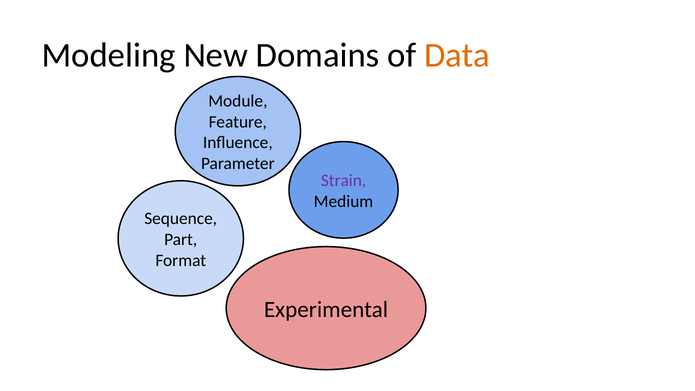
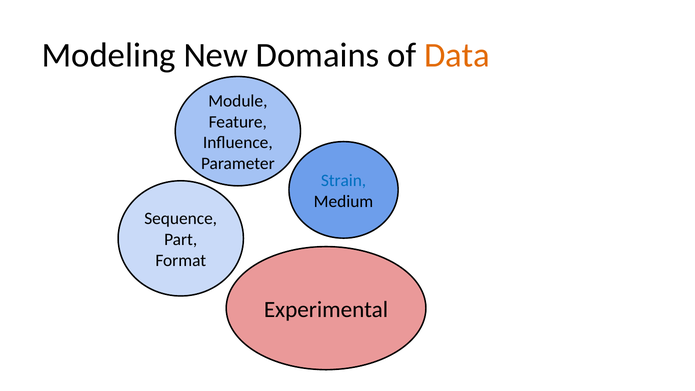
Strain colour: purple -> blue (344, 181)
